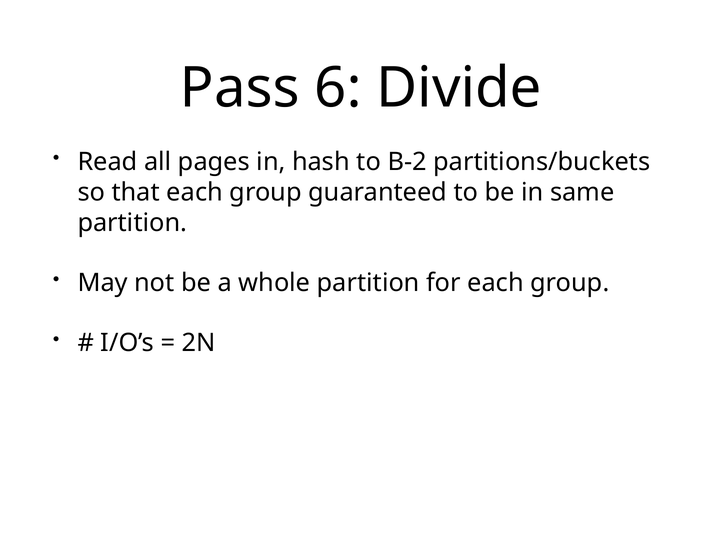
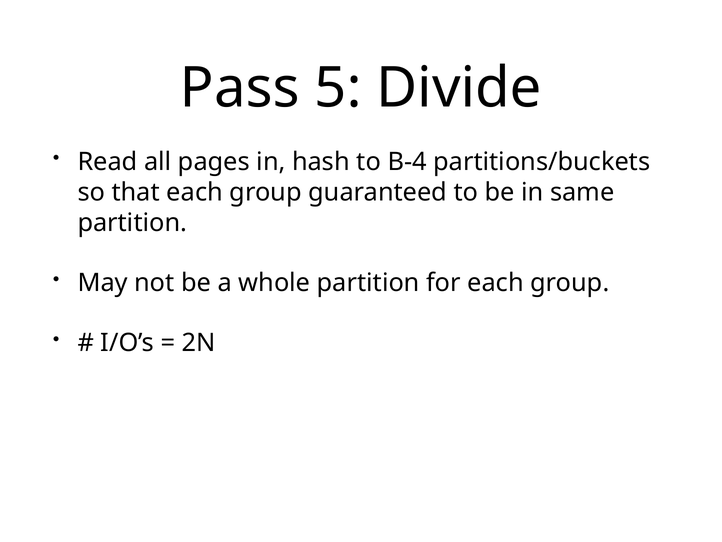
6: 6 -> 5 (338, 88)
B-2: B-2 -> B-4 (407, 162)
